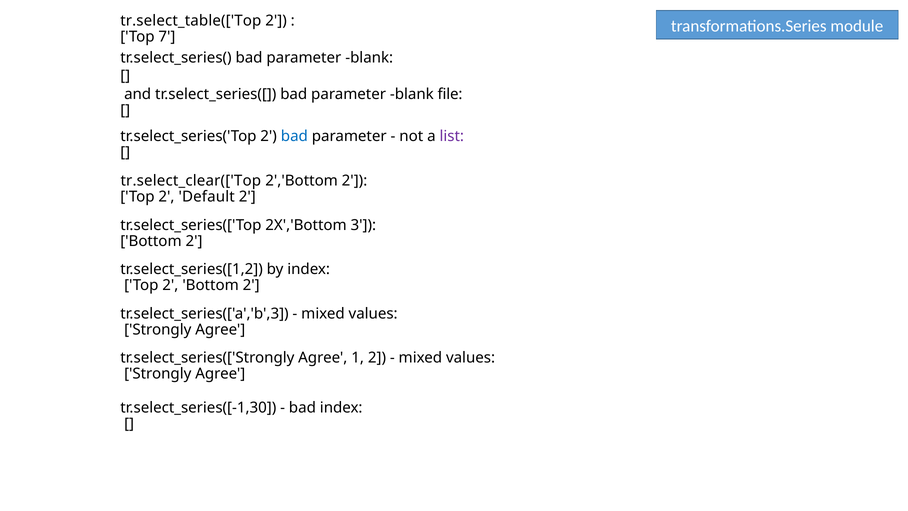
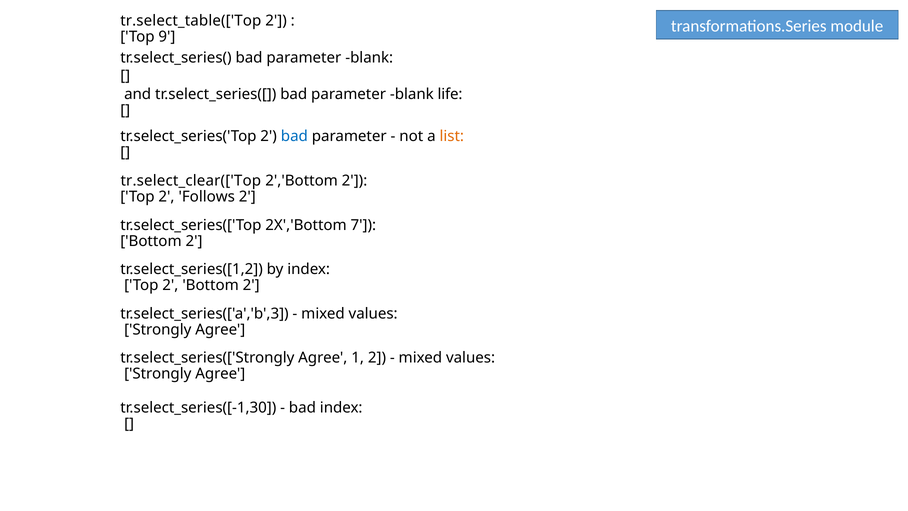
7: 7 -> 9 (167, 37)
file: file -> life (450, 94)
list colour: purple -> orange (452, 136)
Default: Default -> Follows (207, 197)
3: 3 -> 7 (363, 225)
